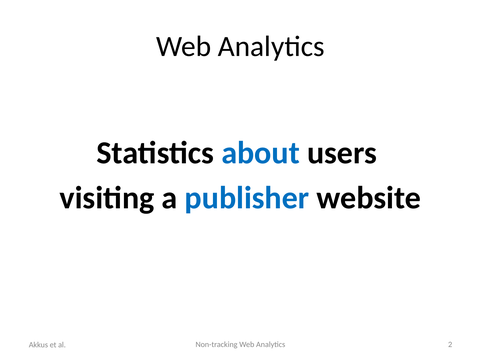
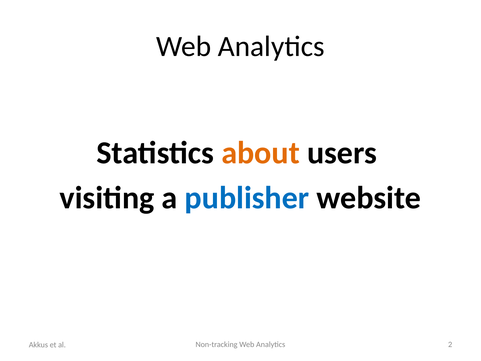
about colour: blue -> orange (261, 153)
